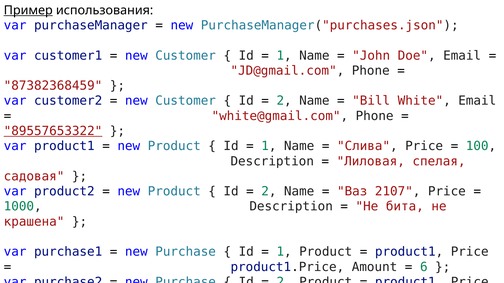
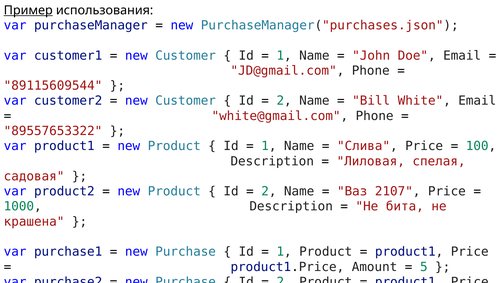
87382368459: 87382368459 -> 89115609544 (53, 86)
89557653322 underline: present -> none (53, 131)
6: 6 -> 5 (424, 267)
